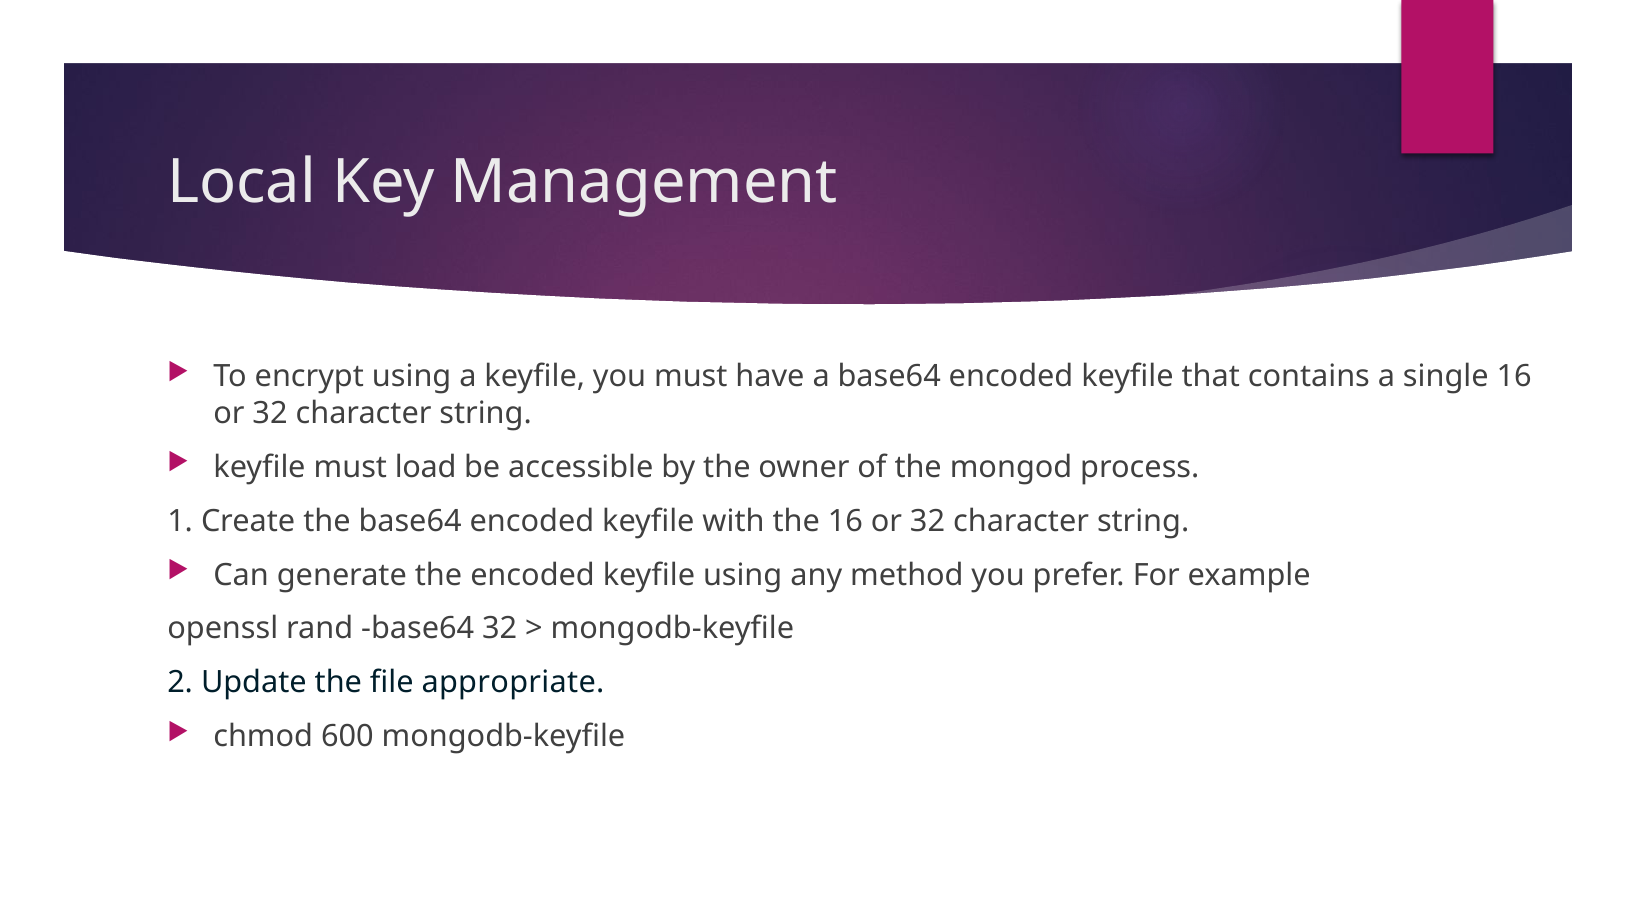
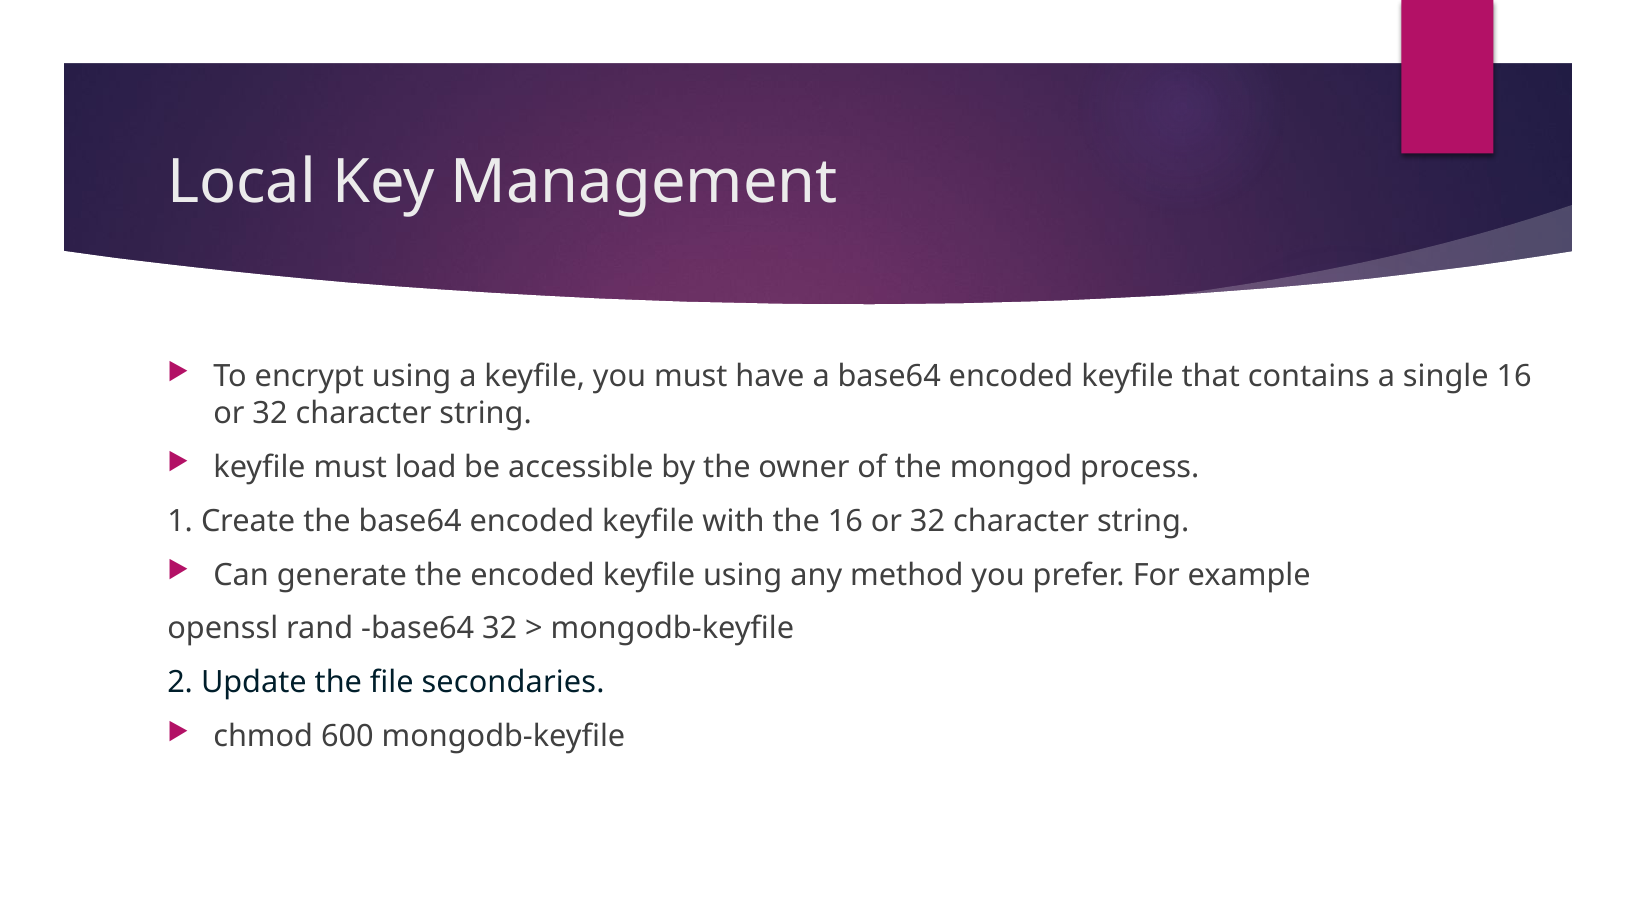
appropriate: appropriate -> secondaries (513, 683)
